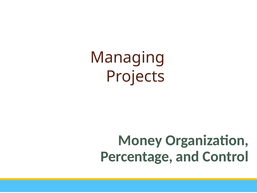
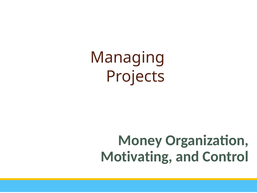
Percentage: Percentage -> Motivating (137, 156)
